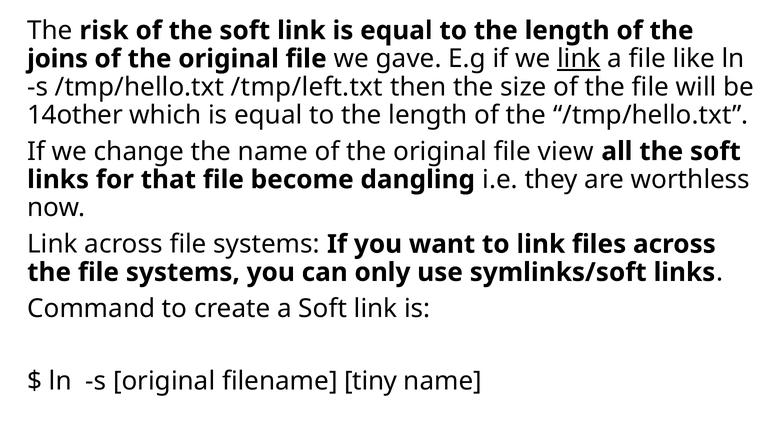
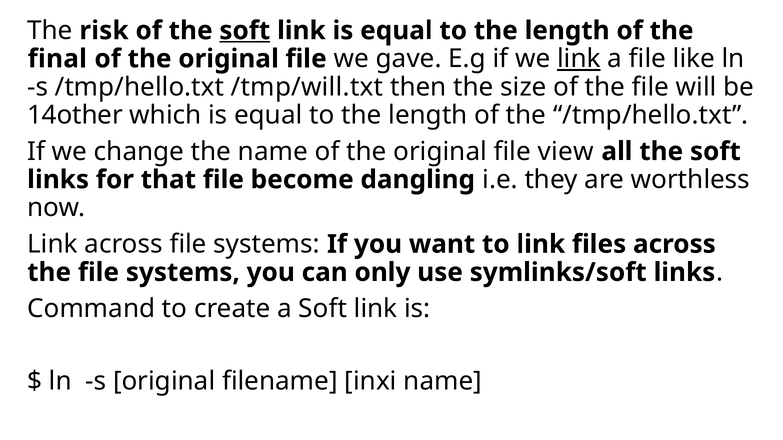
soft underline: none -> present (245, 31)
joins: joins -> final (57, 59)
/tmp/left.txt: /tmp/left.txt -> /tmp/will.txt (307, 87)
tiny: tiny -> inxi (371, 382)
